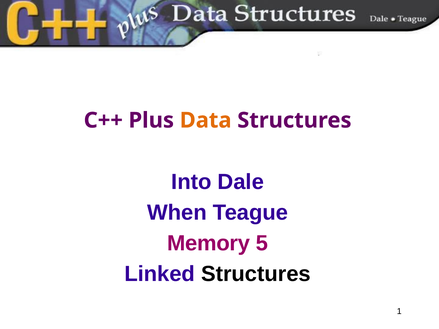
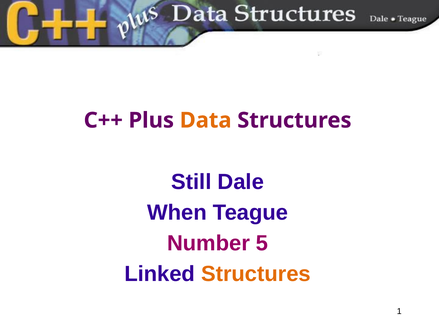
Into: Into -> Still (191, 182)
Memory: Memory -> Number (208, 244)
Structures colour: black -> orange (256, 274)
